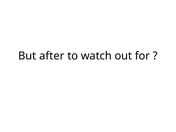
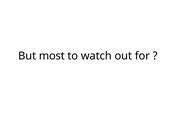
after: after -> most (52, 56)
